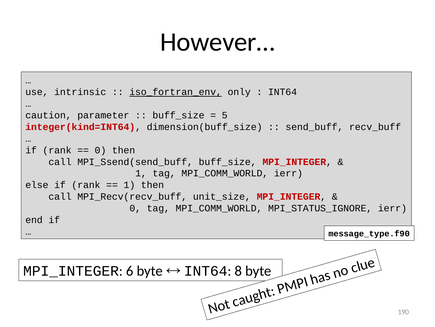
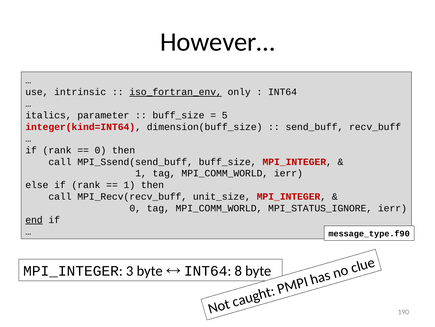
caution: caution -> italics (48, 115)
end underline: none -> present (34, 219)
6: 6 -> 3 (130, 271)
